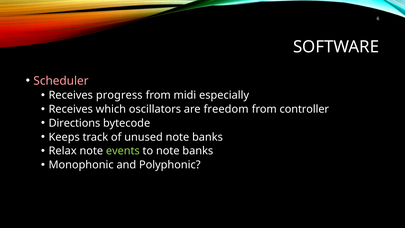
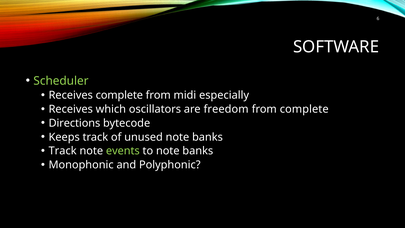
Scheduler colour: pink -> light green (61, 81)
Receives progress: progress -> complete (119, 95)
from controller: controller -> complete (304, 109)
Relax: Relax -> Track (63, 151)
